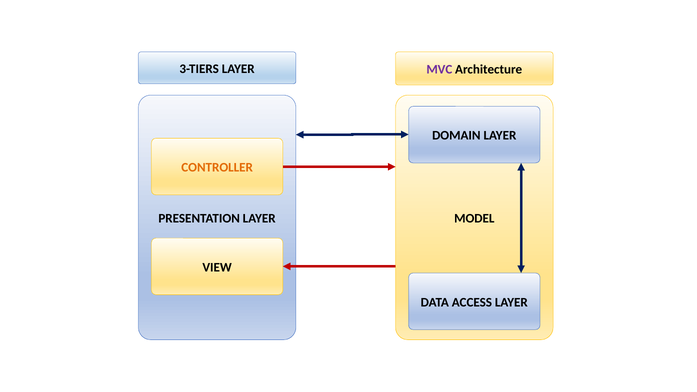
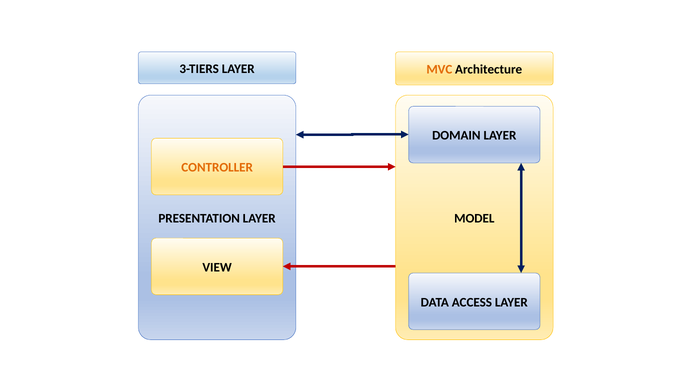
MVC colour: purple -> orange (439, 69)
